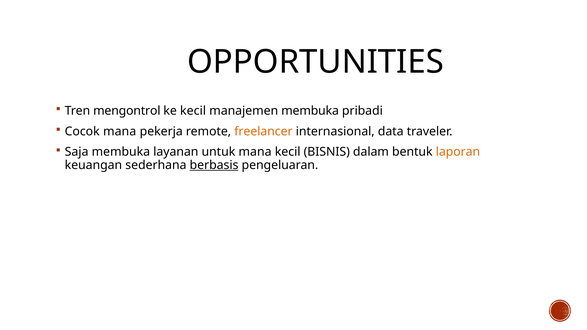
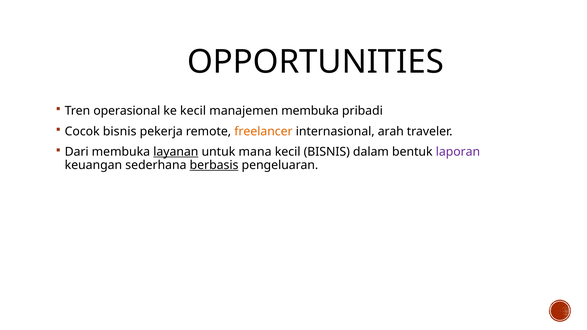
mengontrol: mengontrol -> operasional (127, 111)
Cocok mana: mana -> bisnis (120, 131)
data: data -> arah (391, 131)
Saja: Saja -> Dari (77, 152)
layanan underline: none -> present (176, 152)
laporan colour: orange -> purple (458, 152)
